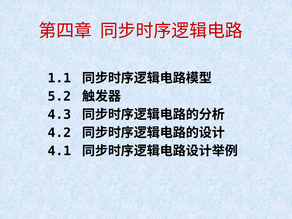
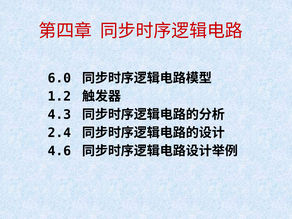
1.1: 1.1 -> 6.0 (59, 78)
5.2: 5.2 -> 1.2 (59, 96)
4.2: 4.2 -> 2.4 (59, 133)
4.1: 4.1 -> 4.6 (59, 151)
